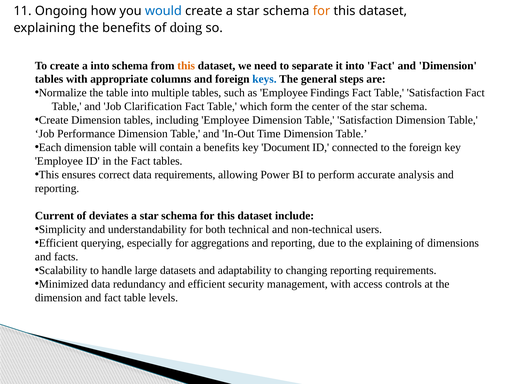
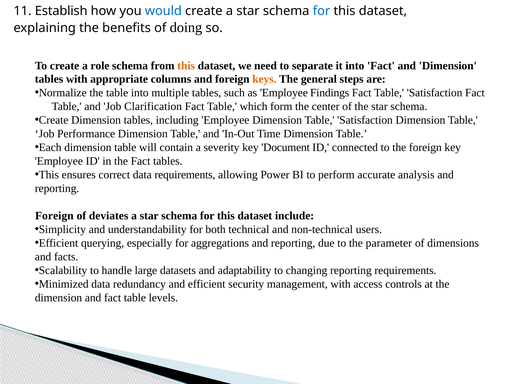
Ongoing: Ongoing -> Establish (61, 11)
for colour: orange -> blue (322, 11)
a into: into -> role (100, 66)
keys colour: blue -> orange (264, 79)
a benefits: benefits -> severity (222, 147)
Current: Current -> Foreign (54, 216)
the explaining: explaining -> parameter (389, 243)
